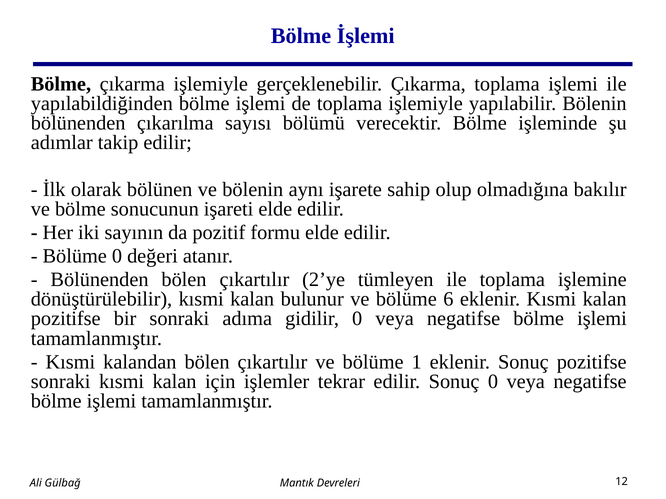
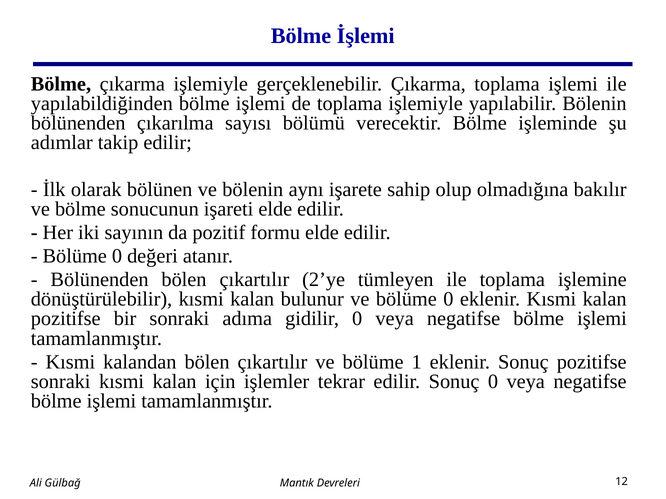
ve bölüme 6: 6 -> 0 (448, 300)
